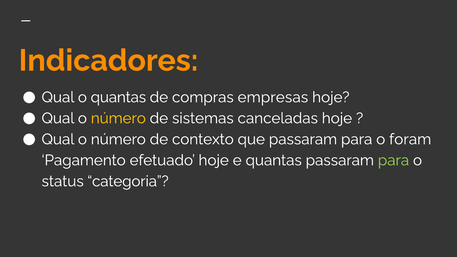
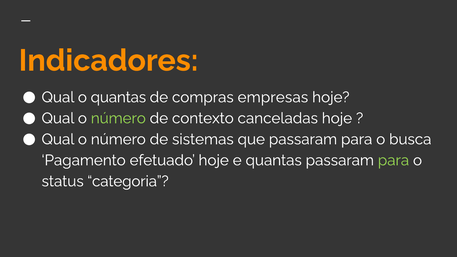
número colour: yellow -> light green (118, 118)
sistemas: sistemas -> contexto (203, 118)
contexto: contexto -> sistemas (203, 139)
foram: foram -> busca (410, 139)
